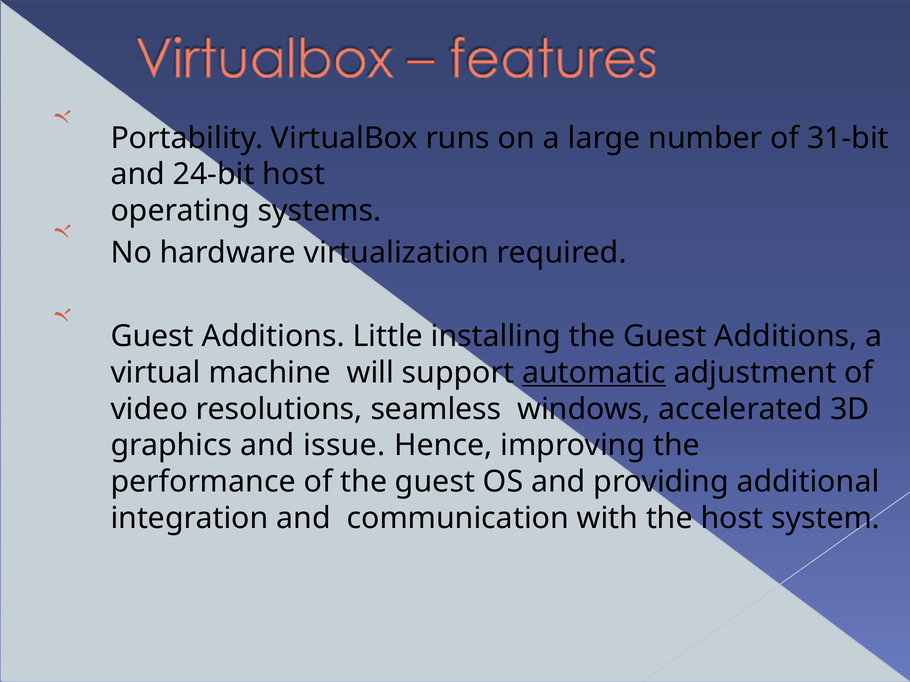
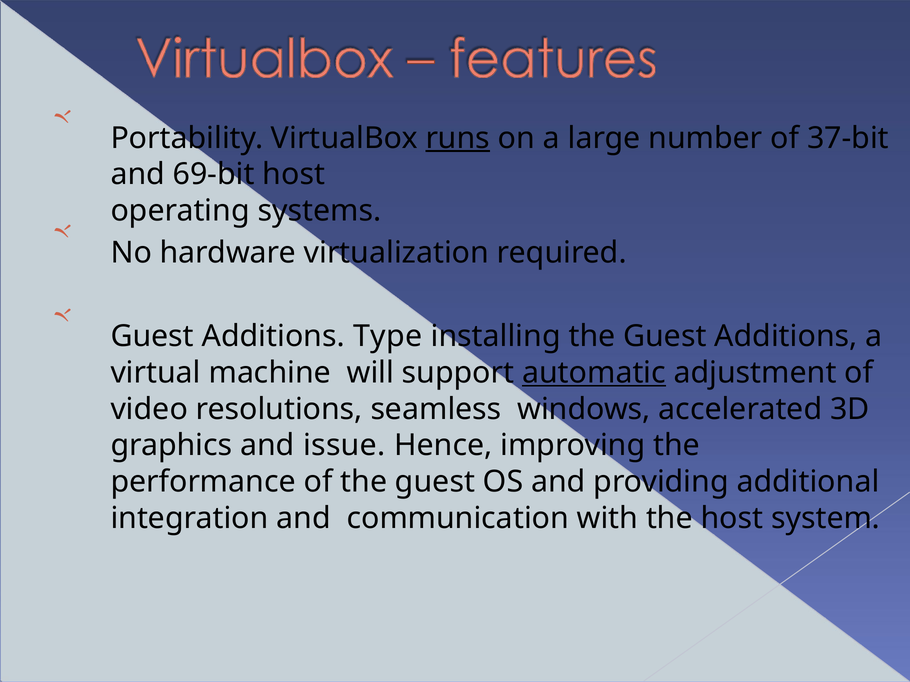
runs underline: none -> present (458, 138)
31-bit: 31-bit -> 37-bit (848, 138)
24-bit: 24-bit -> 69-bit (214, 175)
Little: Little -> Type (388, 337)
